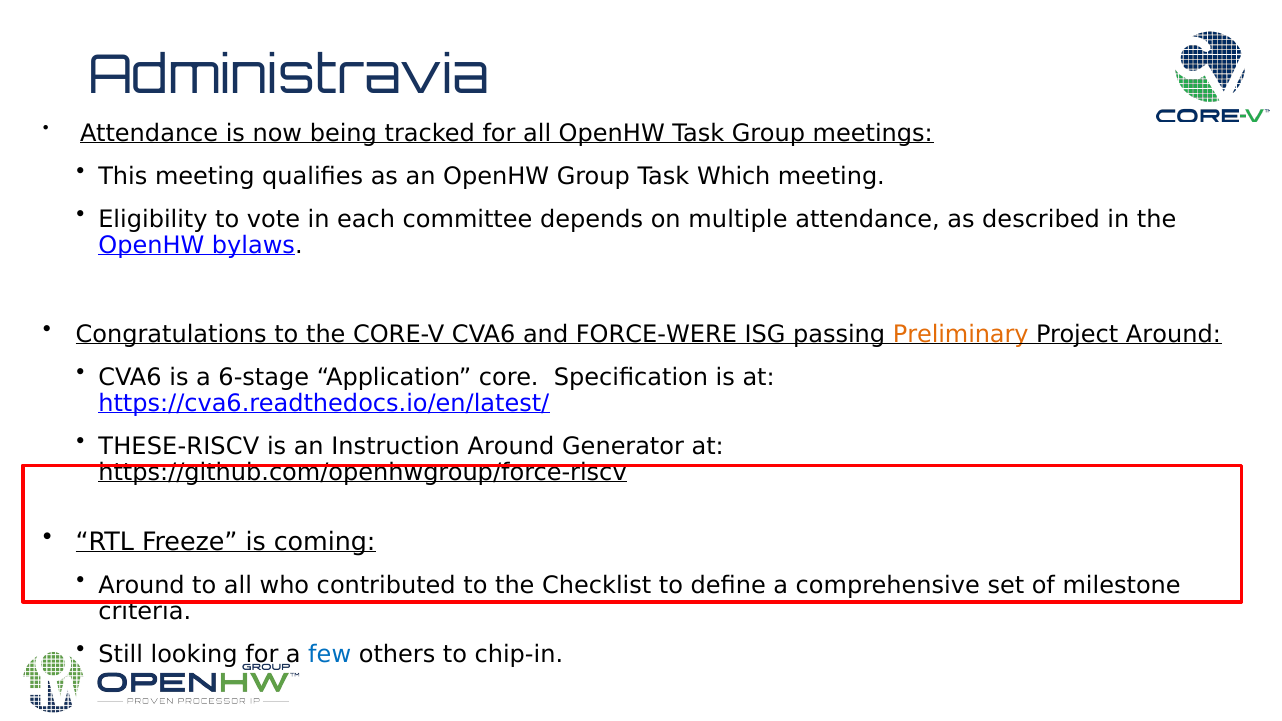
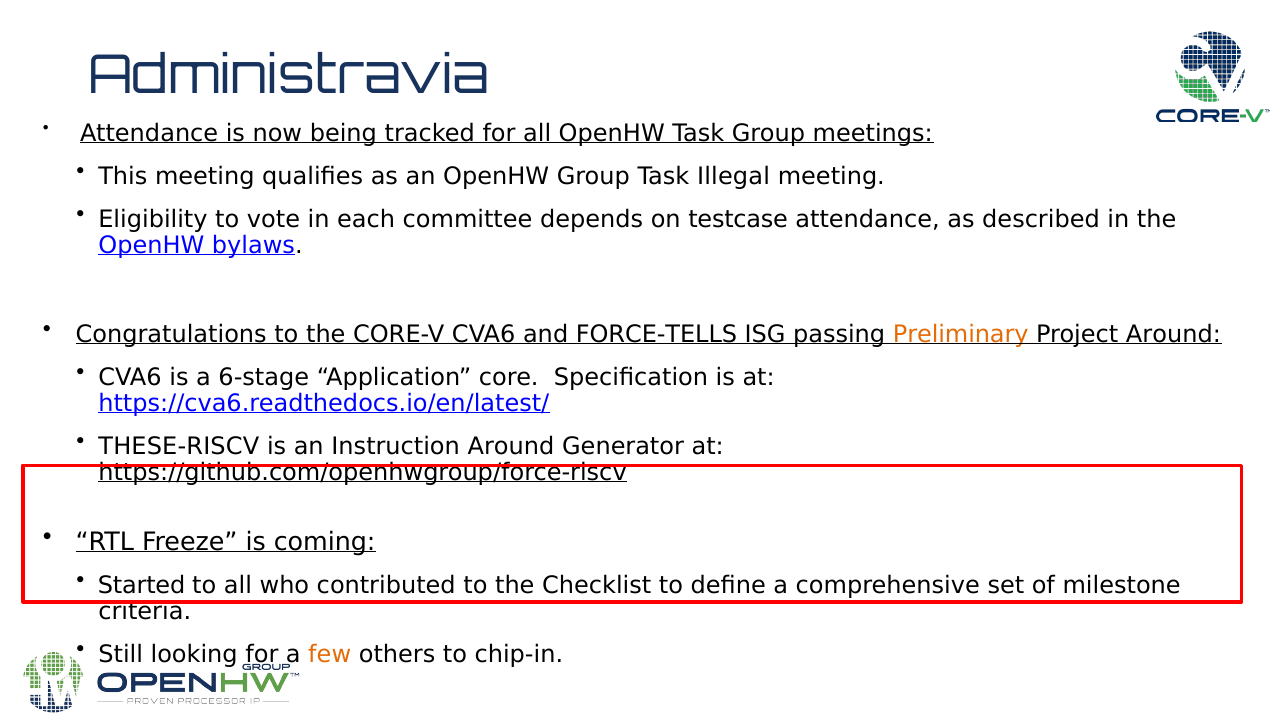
Which: Which -> Illegal (734, 176)
multiple: multiple -> testcase (738, 219)
FORCE-WERE: FORCE-WERE -> FORCE-TELLS (656, 334)
Around: Around -> Started (142, 586)
few colour: blue -> orange (330, 655)
